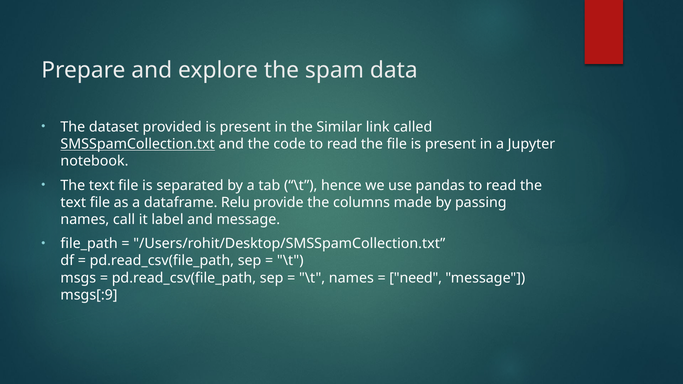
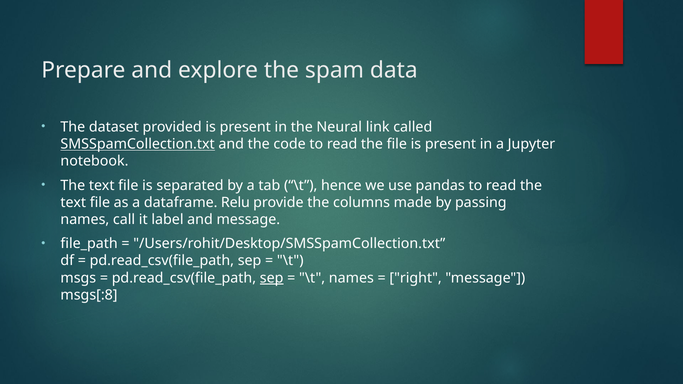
Similar: Similar -> Neural (339, 127)
sep underline: none -> present (272, 278)
need: need -> right (416, 278)
msgs[:9: msgs[:9 -> msgs[:8 (89, 295)
